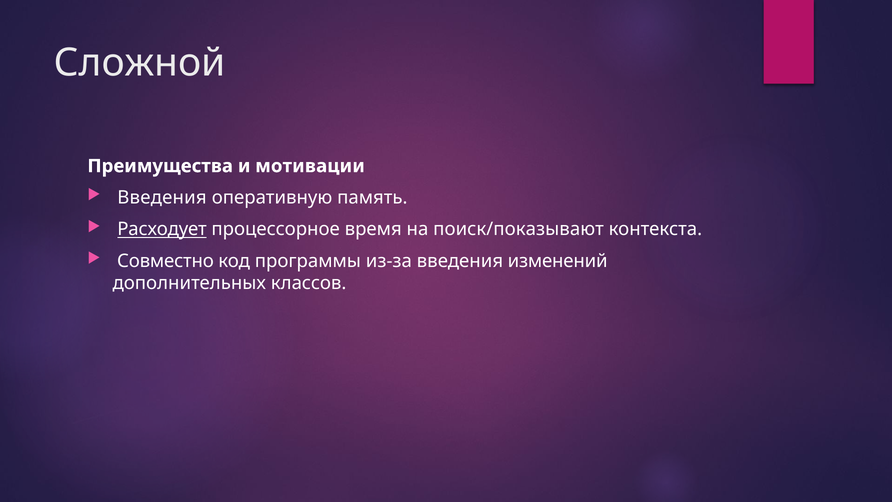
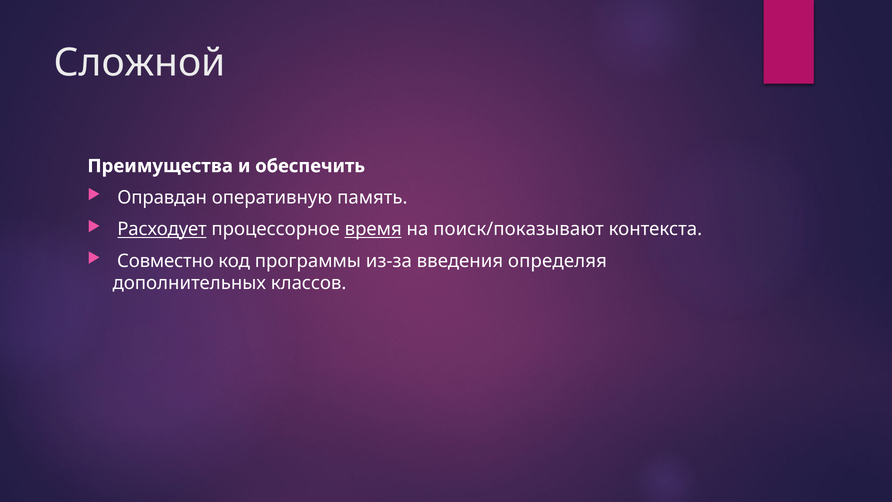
мотивации: мотивации -> обеспечить (310, 166)
Введения: Введения -> Оправдан (162, 198)
время underline: none -> present (373, 229)
изменений: изменений -> определяя (557, 261)
